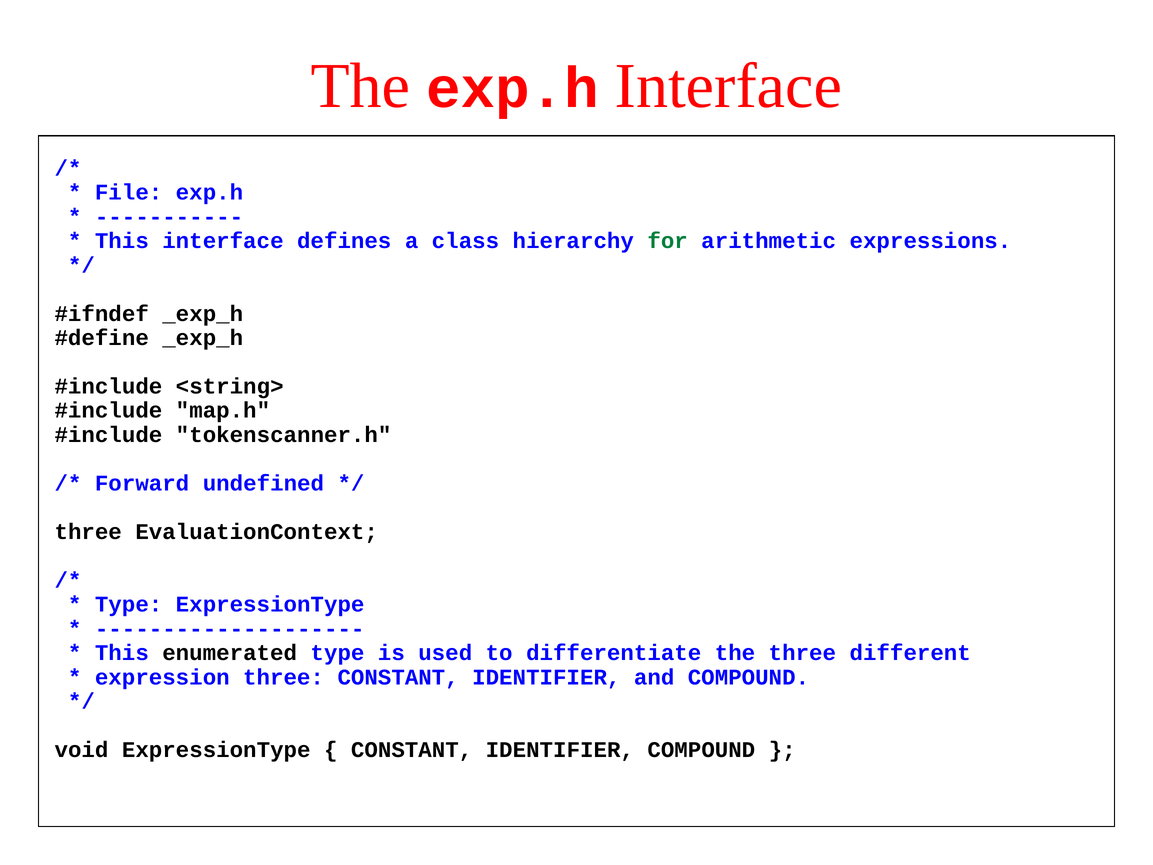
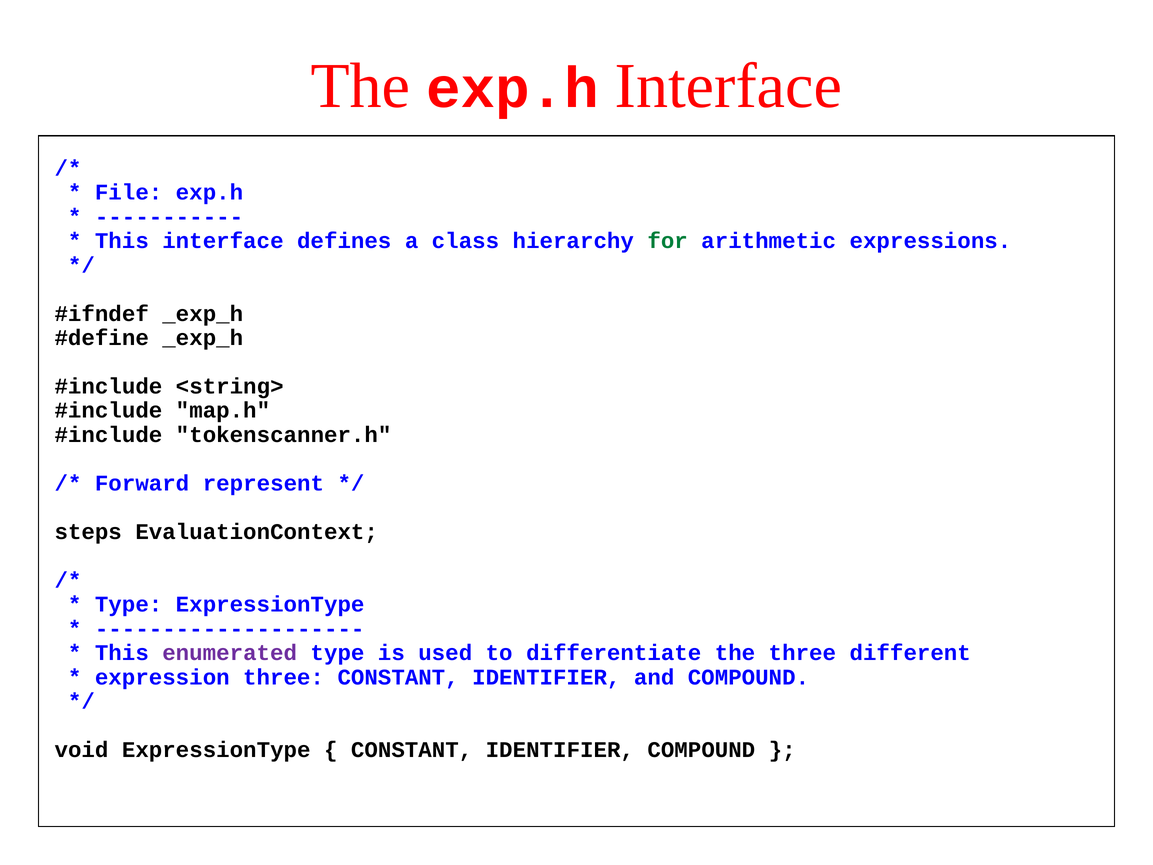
undefined: undefined -> represent (263, 483)
three: three -> steps (88, 532)
enumerated colour: black -> purple (230, 653)
